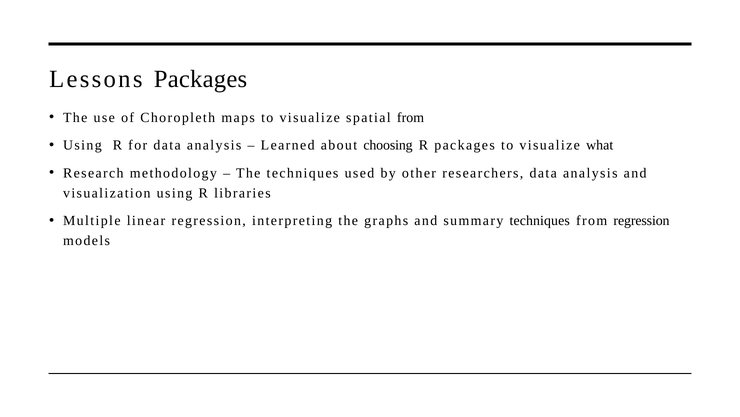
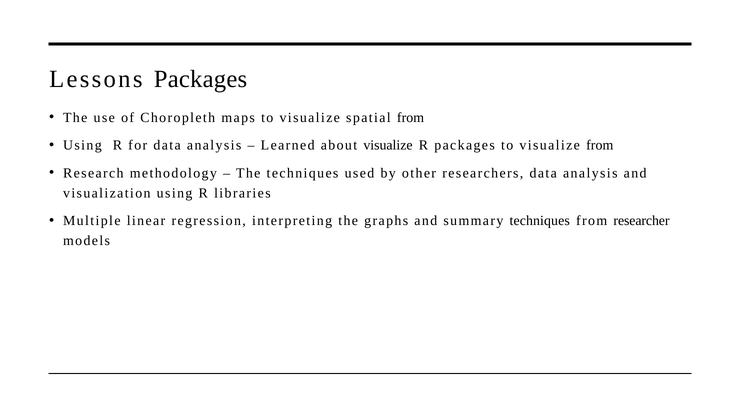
about choosing: choosing -> visualize (388, 145)
visualize what: what -> from (600, 145)
from regression: regression -> researcher (642, 220)
